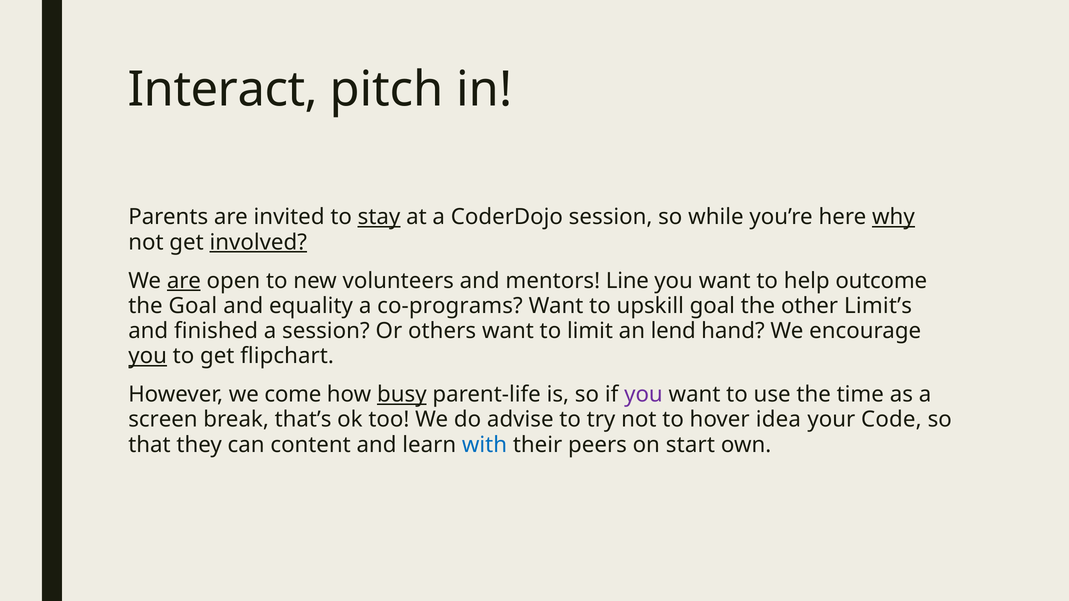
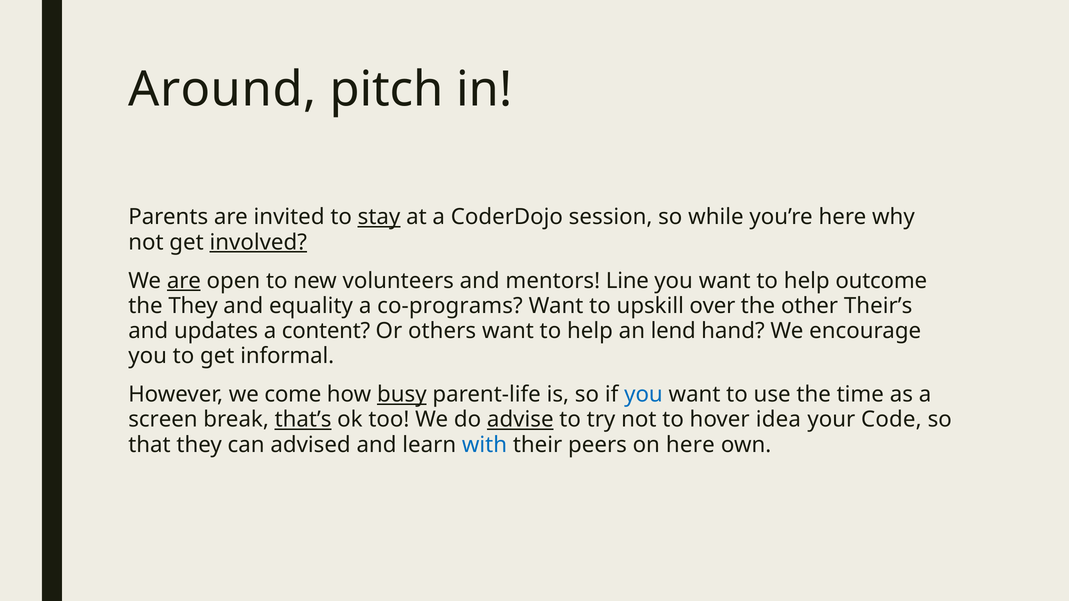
Interact: Interact -> Around (222, 90)
why underline: present -> none (893, 217)
the Goal: Goal -> They (193, 306)
upskill goal: goal -> over (712, 306)
Limit’s: Limit’s -> Their’s (878, 306)
finished: finished -> updates (216, 331)
a session: session -> content (326, 331)
limit: limit -> help (590, 331)
you underline: present -> none (148, 356)
flipchart: flipchart -> informal (287, 356)
you colour: purple -> blue (643, 395)
that’s underline: none -> present (303, 420)
advise underline: none -> present (520, 420)
content: content -> advised (311, 445)
on start: start -> here (690, 445)
